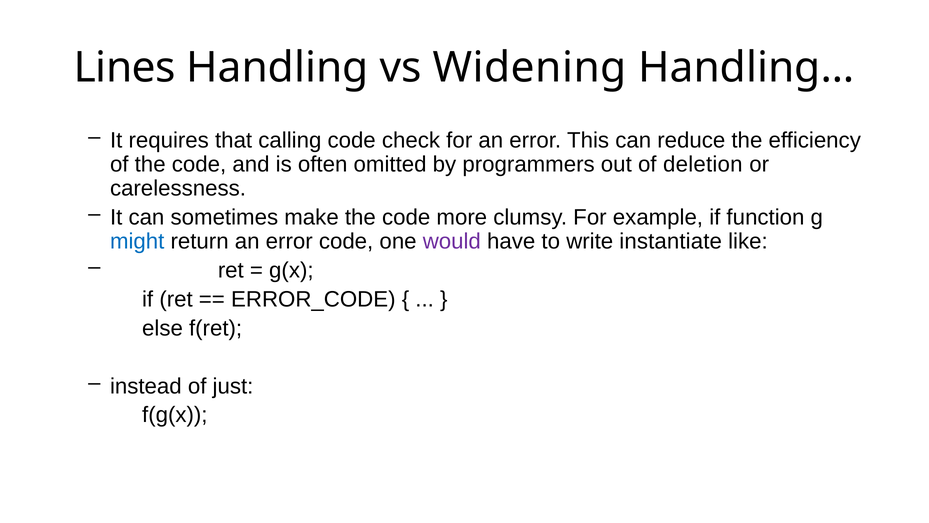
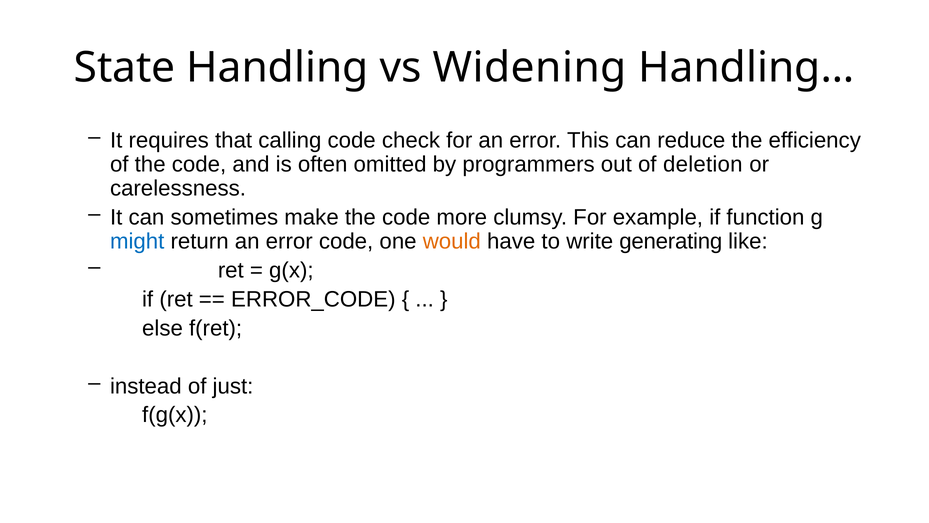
Lines: Lines -> State (125, 67)
would colour: purple -> orange (452, 241)
instantiate: instantiate -> generating (671, 241)
